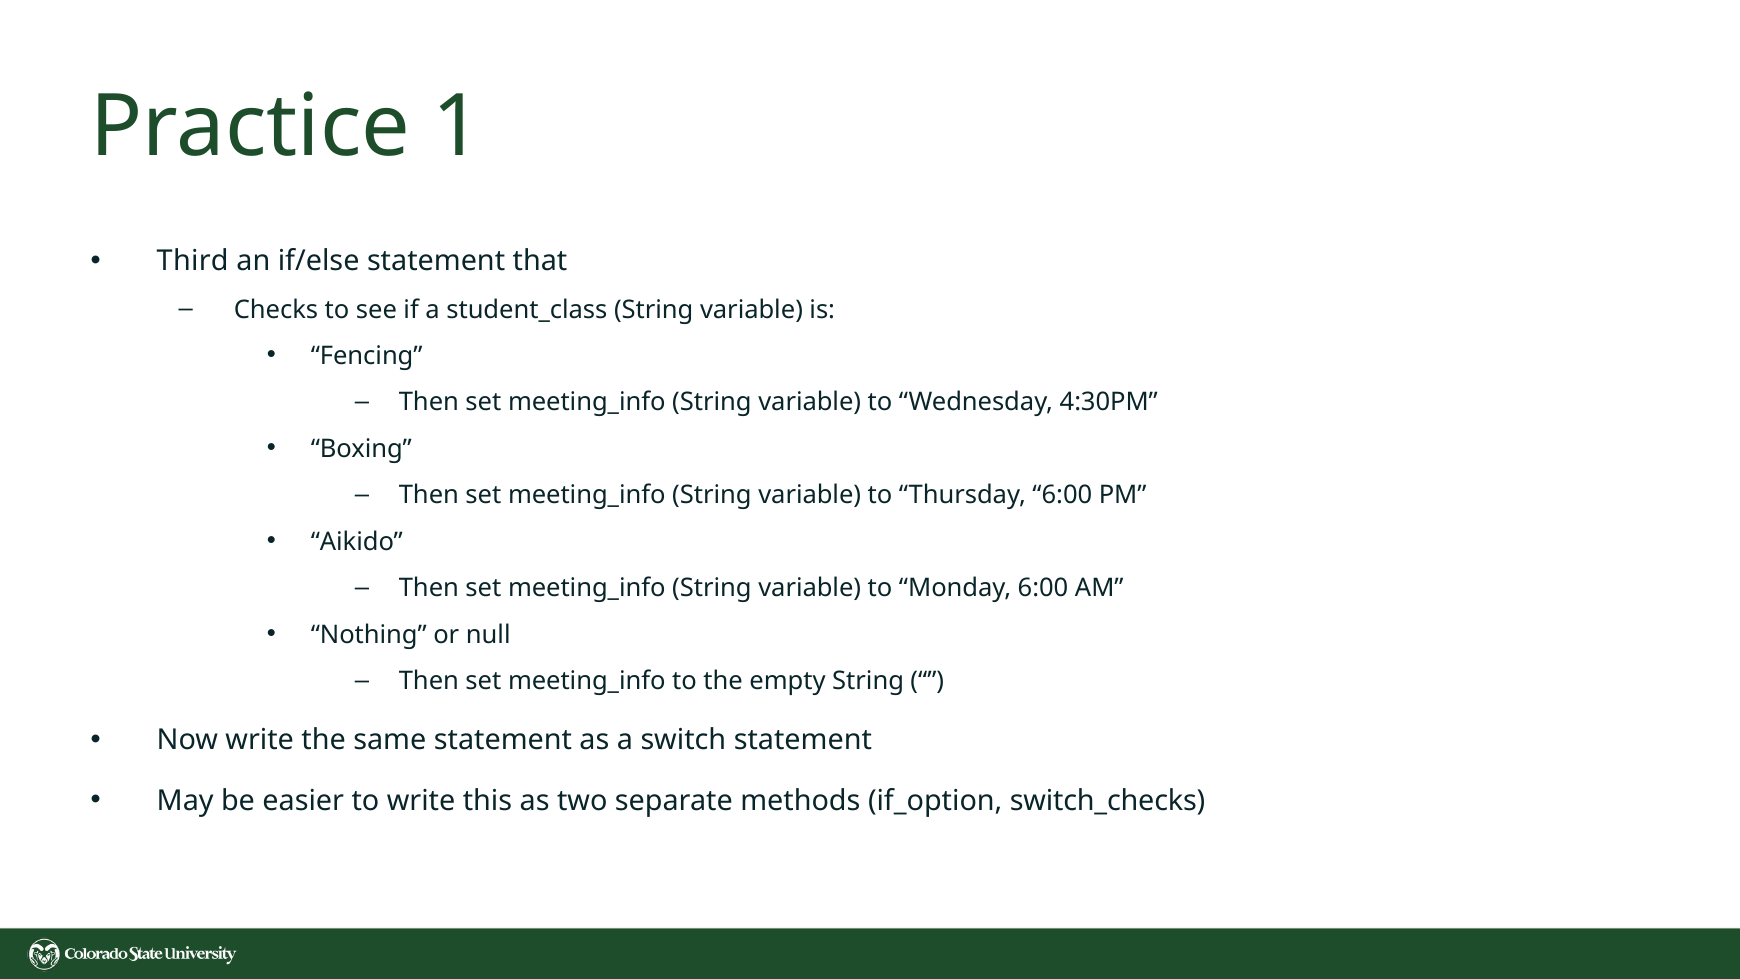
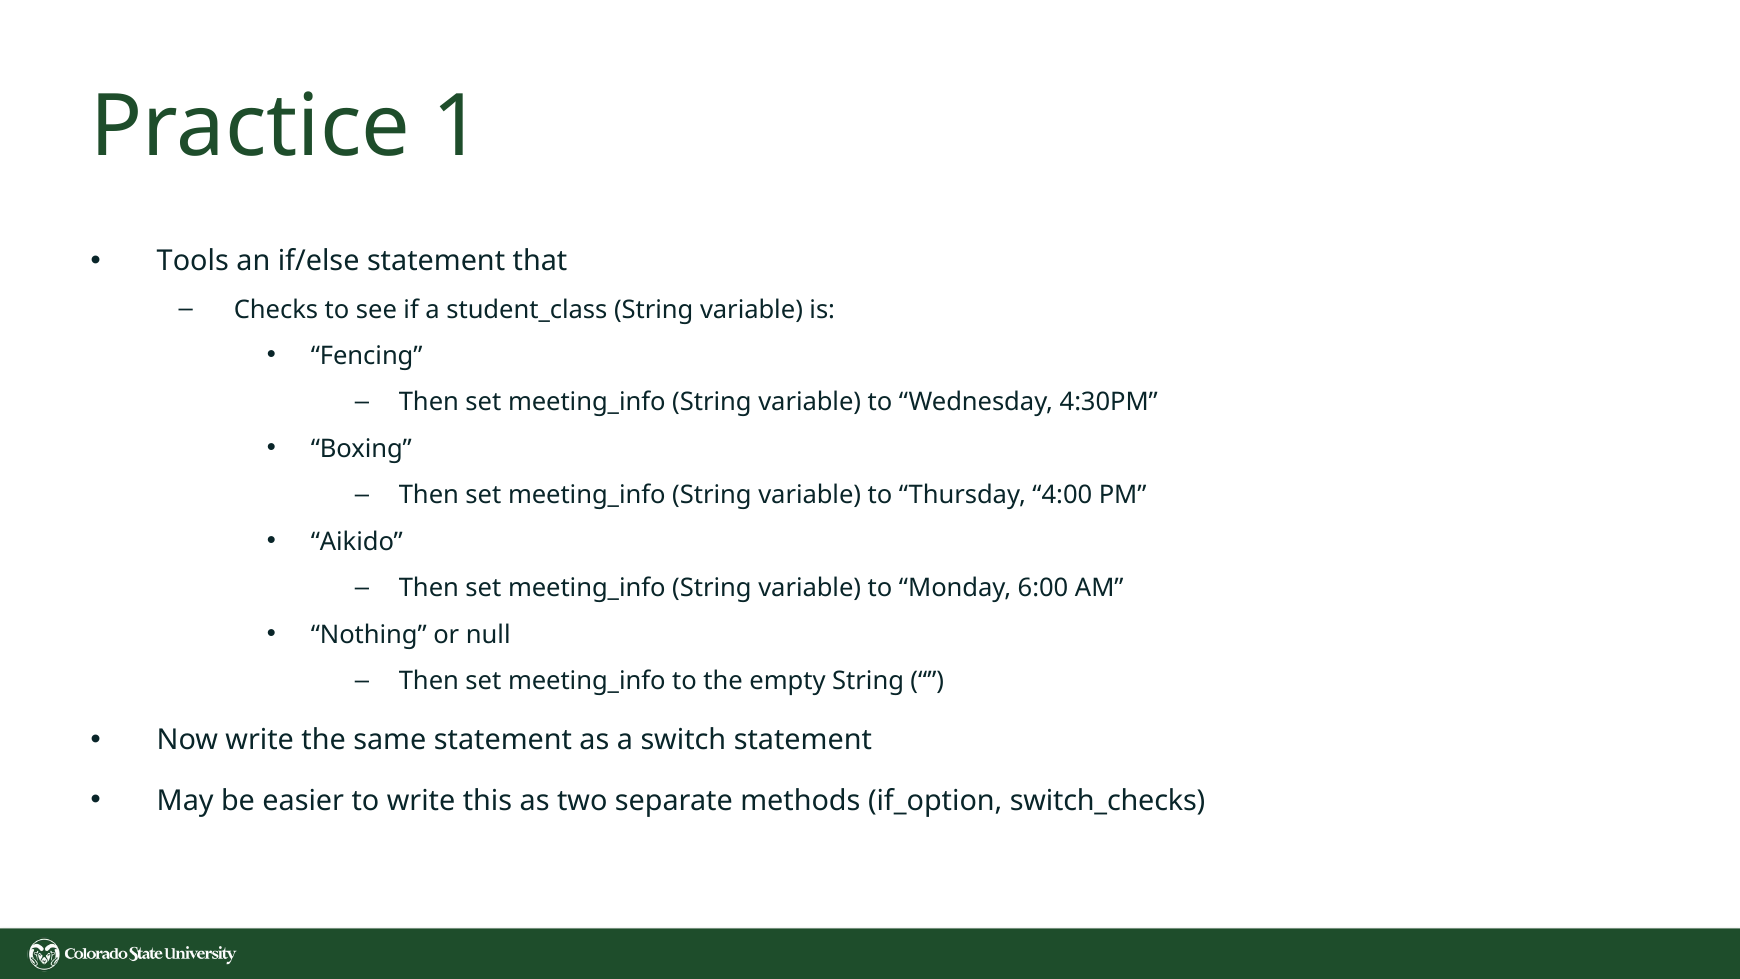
Third: Third -> Tools (193, 261)
Thursday 6:00: 6:00 -> 4:00 (1062, 495)
